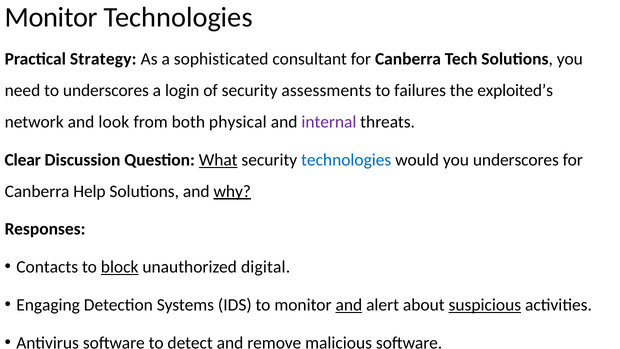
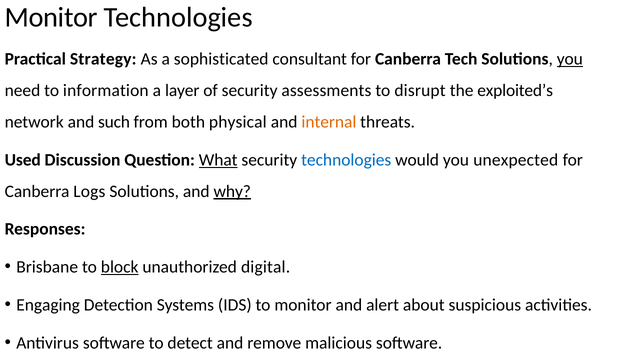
you underline: none -> present (570, 59)
to underscores: underscores -> information (106, 90)
login: login -> layer (182, 90)
failures: failures -> disrupt (420, 90)
look: look -> such (114, 122)
internal colour: purple -> orange (329, 122)
Clear: Clear -> Used (23, 160)
you underscores: underscores -> unexpected (516, 160)
Help: Help -> Logs (89, 191)
Contacts: Contacts -> Brisbane (47, 267)
and underline: present -> none (349, 305)
suspicious underline: present -> none (485, 305)
